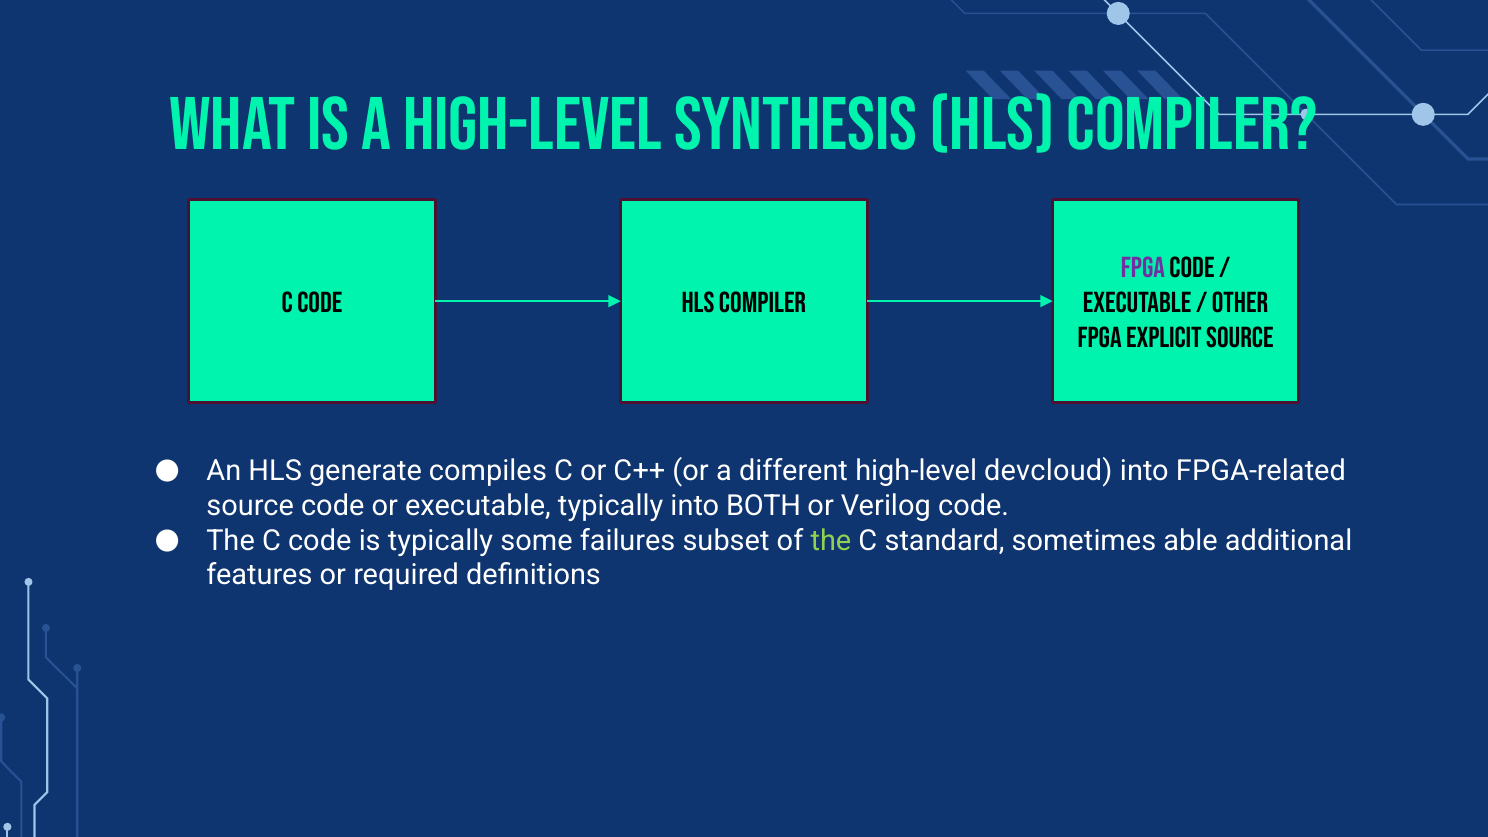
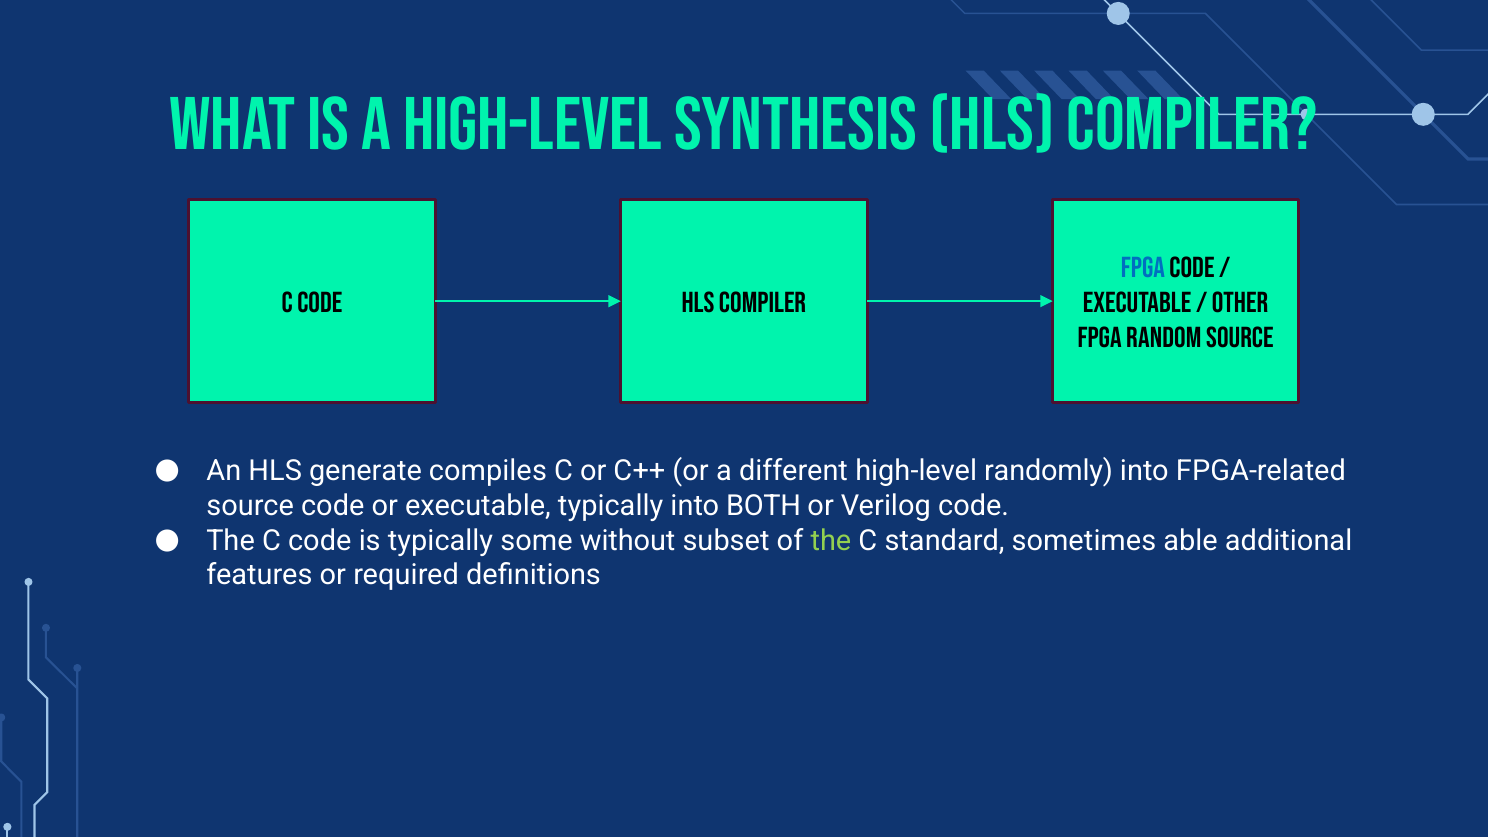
FPGA colour: purple -> blue (1143, 268)
explicit: explicit -> random (1164, 338)
devcloud: devcloud -> randomly (1049, 471)
failures: failures -> without (628, 541)
